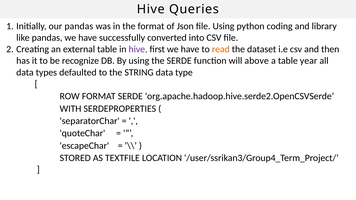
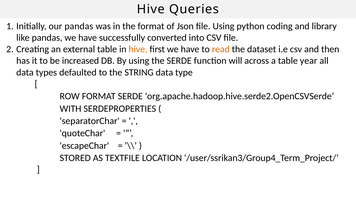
hive colour: purple -> orange (138, 49)
recognize: recognize -> increased (80, 61)
above: above -> across (257, 61)
